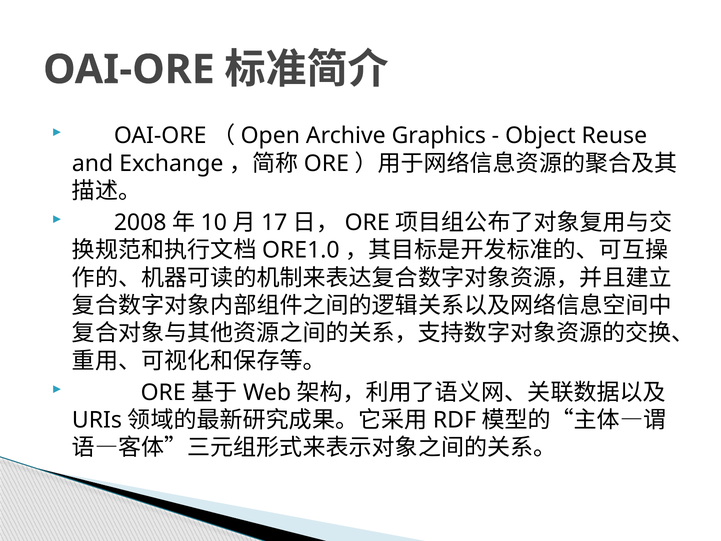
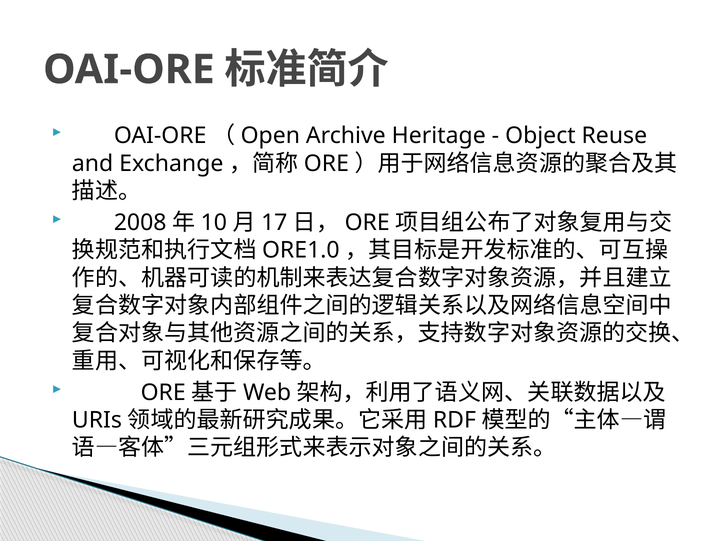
Graphics: Graphics -> Heritage (439, 136)
